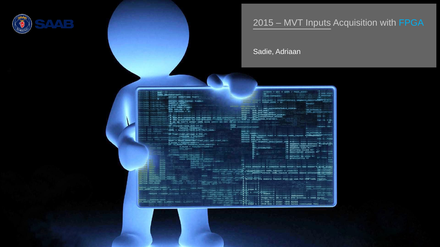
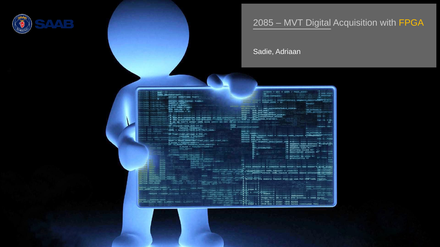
2015: 2015 -> 2085 (263, 23)
Inputs: Inputs -> Digital (318, 23)
FPGA colour: light blue -> yellow (411, 23)
